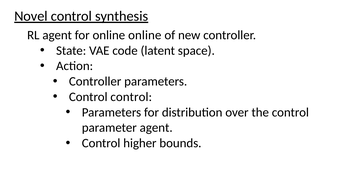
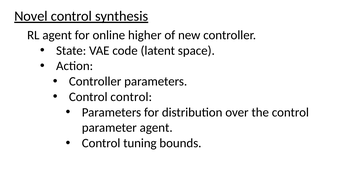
online online: online -> higher (145, 35)
higher: higher -> tuning (140, 143)
